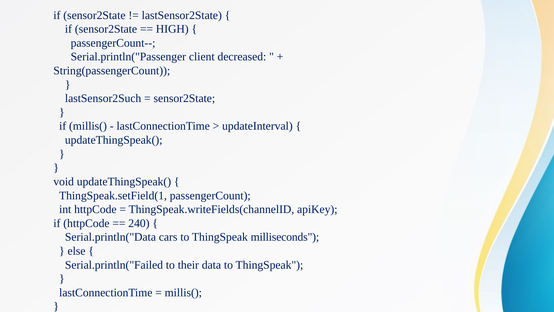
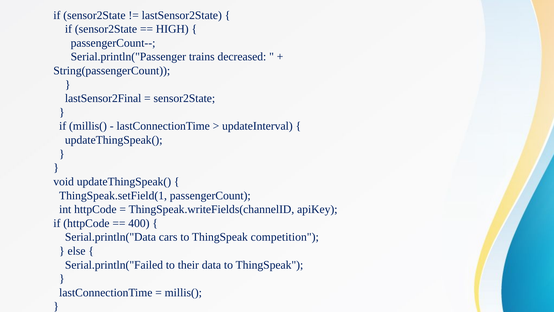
client: client -> trains (202, 57)
lastSensor2Such: lastSensor2Such -> lastSensor2Final (103, 98)
240: 240 -> 400 (139, 223)
milliseconds: milliseconds -> competition (285, 237)
